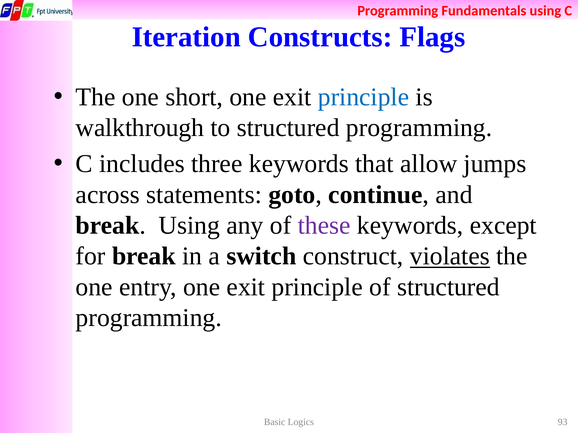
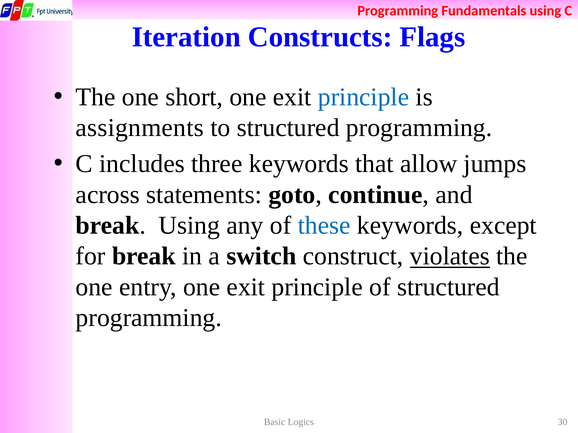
walkthrough: walkthrough -> assignments (140, 128)
these colour: purple -> blue (324, 226)
93: 93 -> 30 (563, 423)
